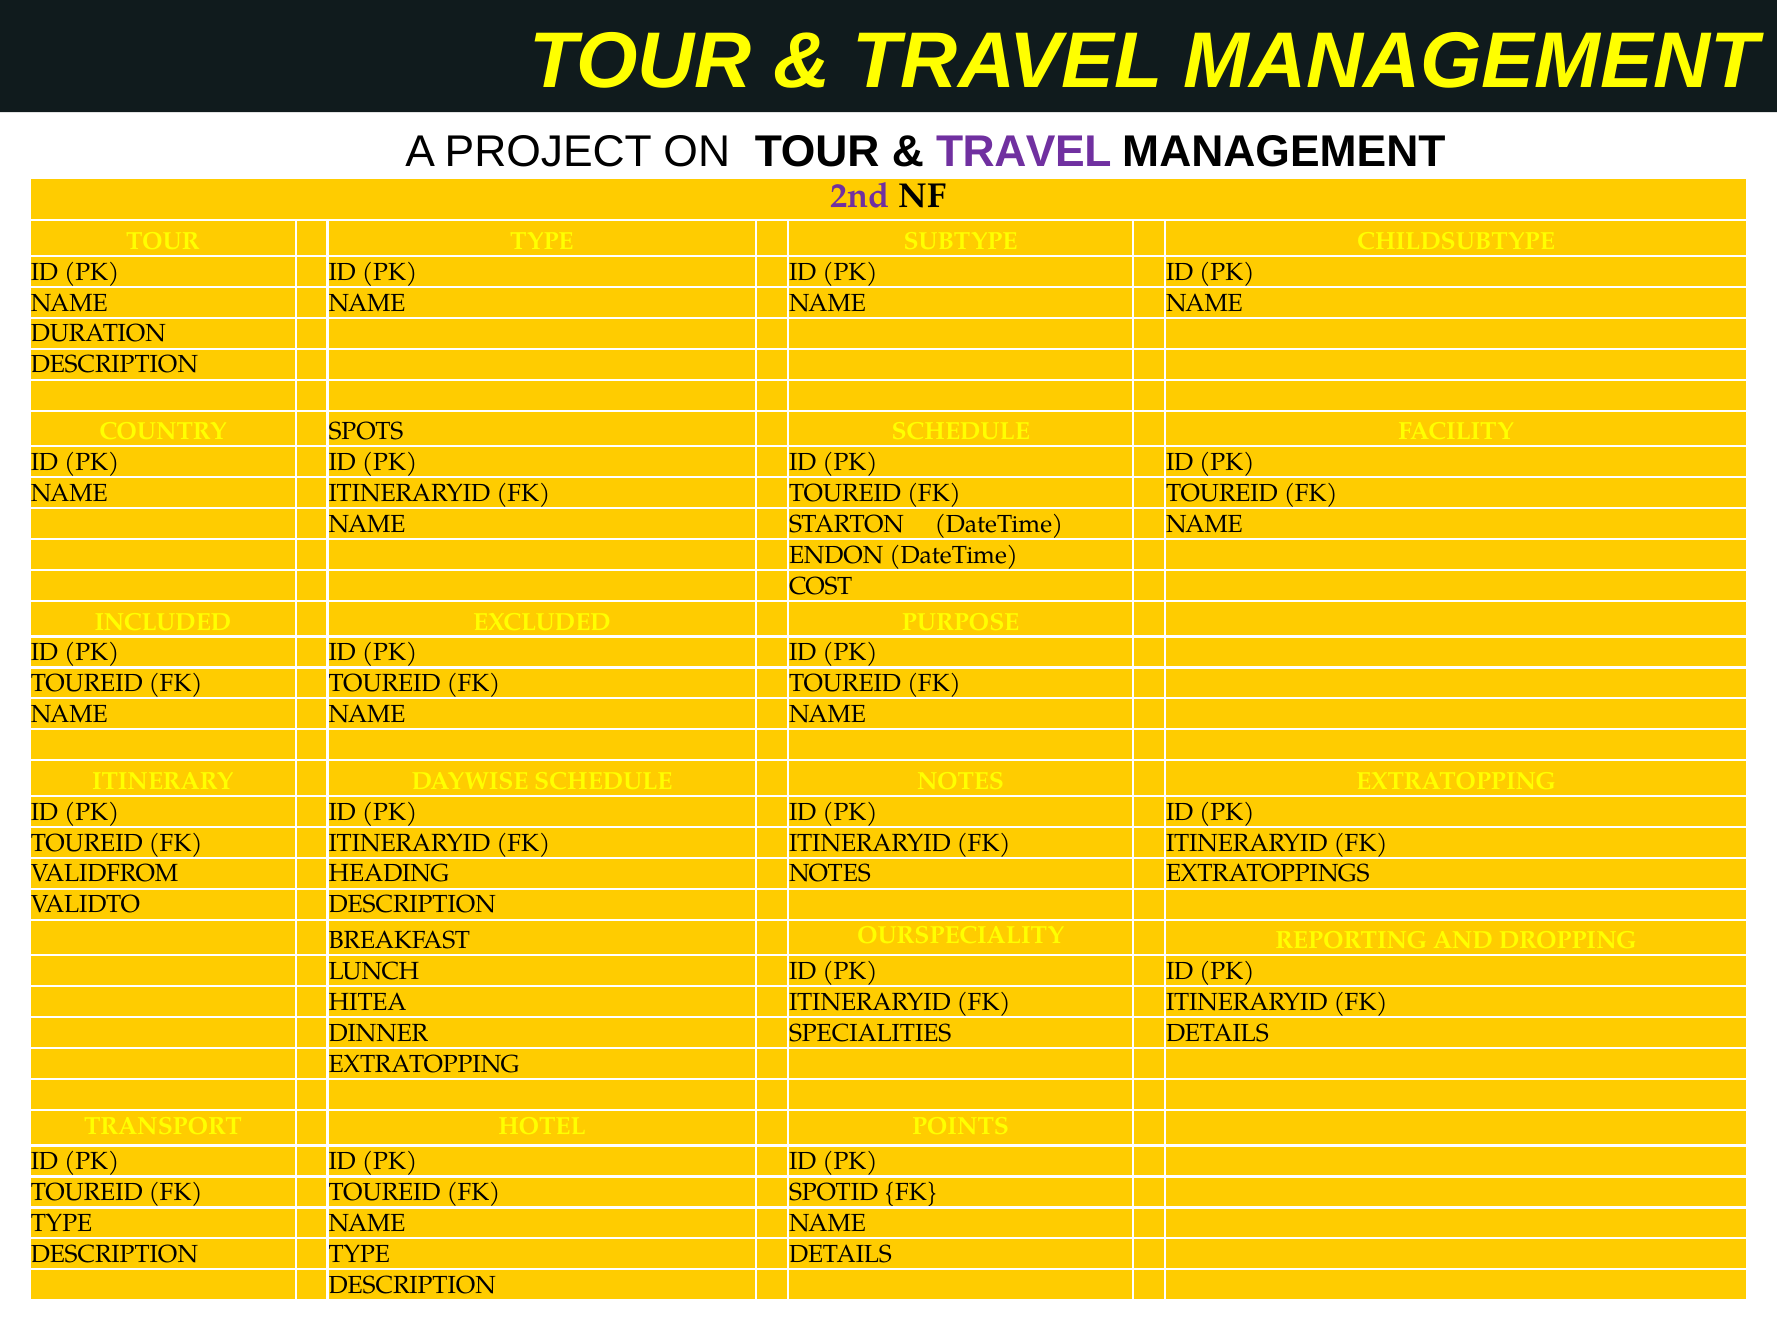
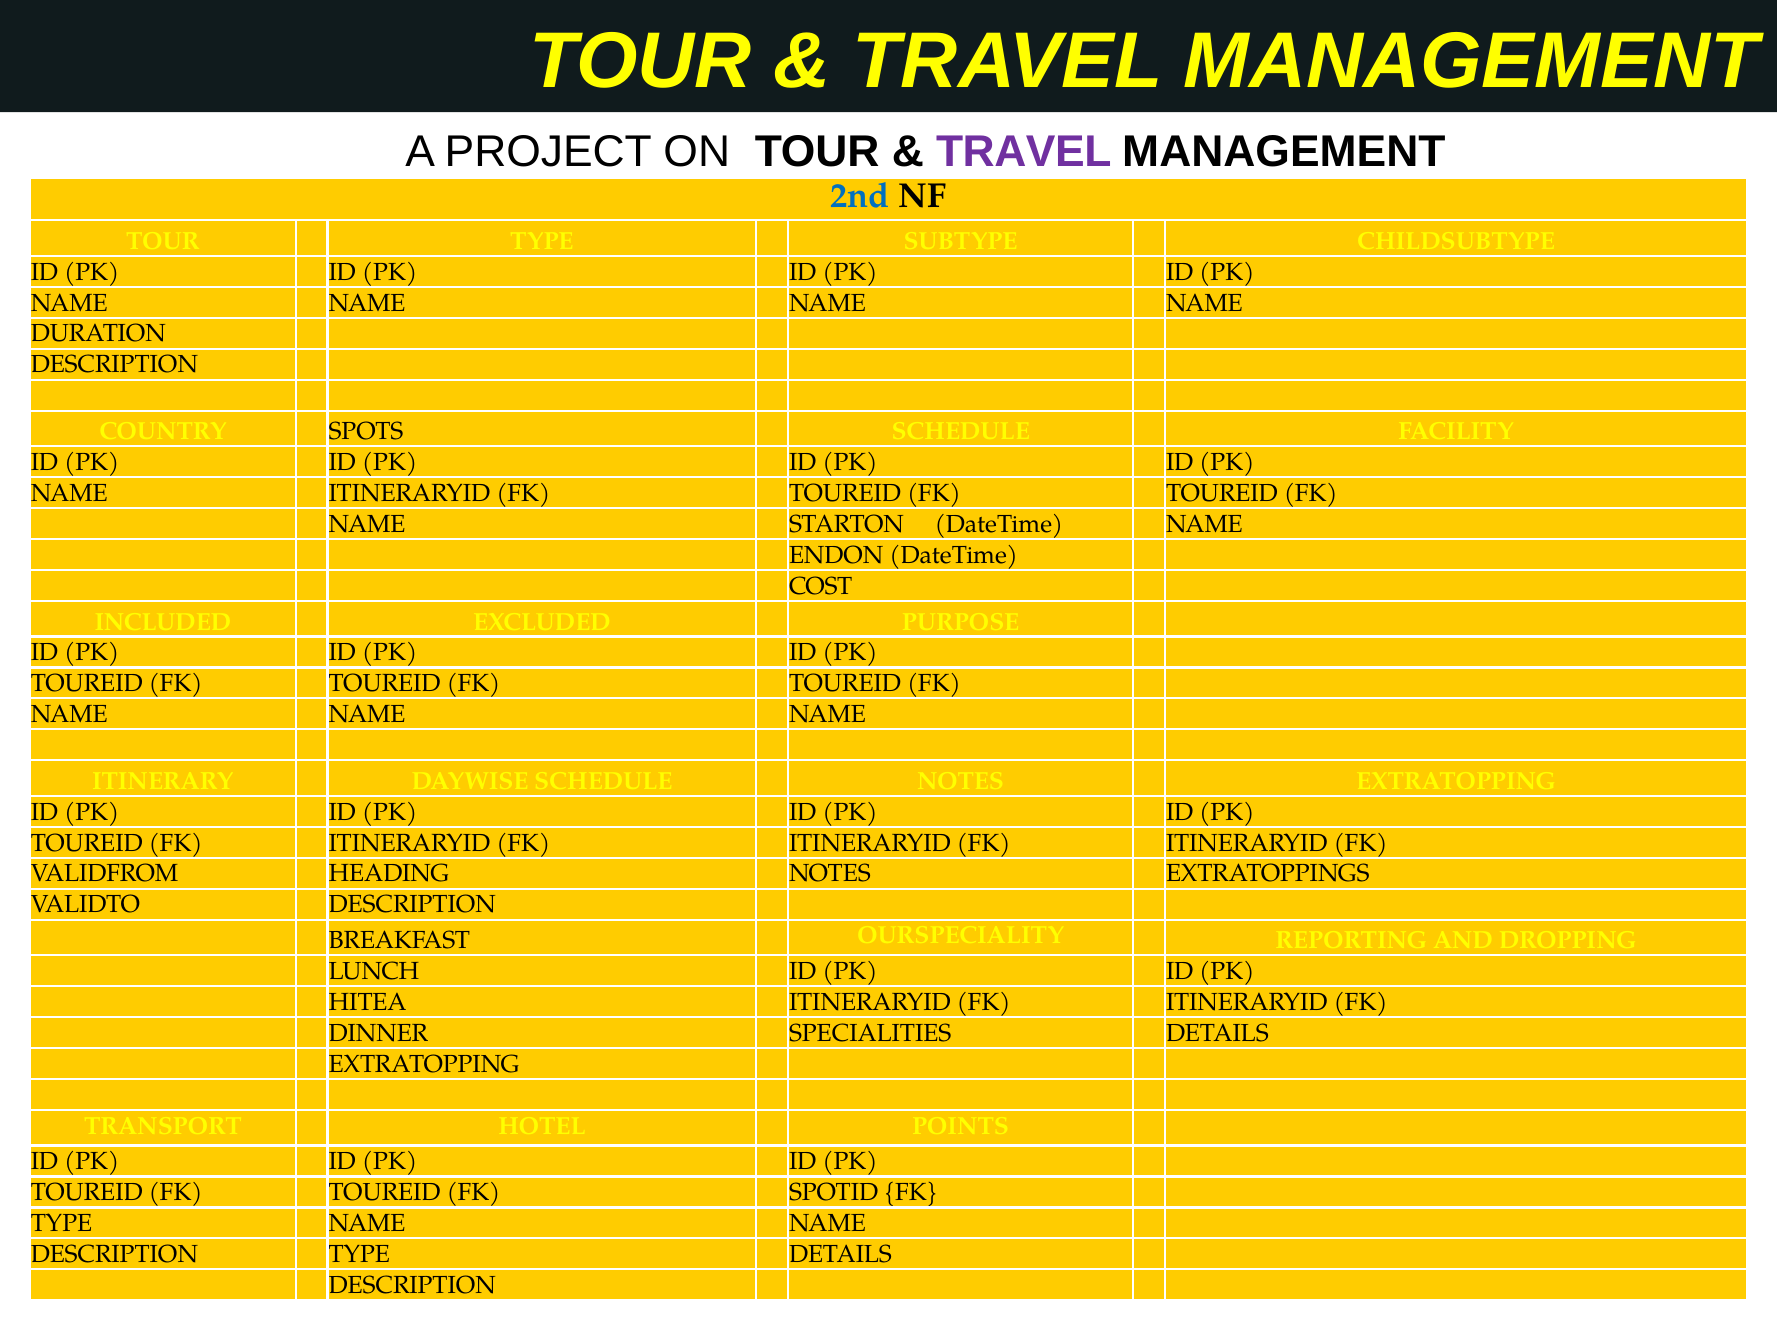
2nd colour: purple -> blue (860, 196)
